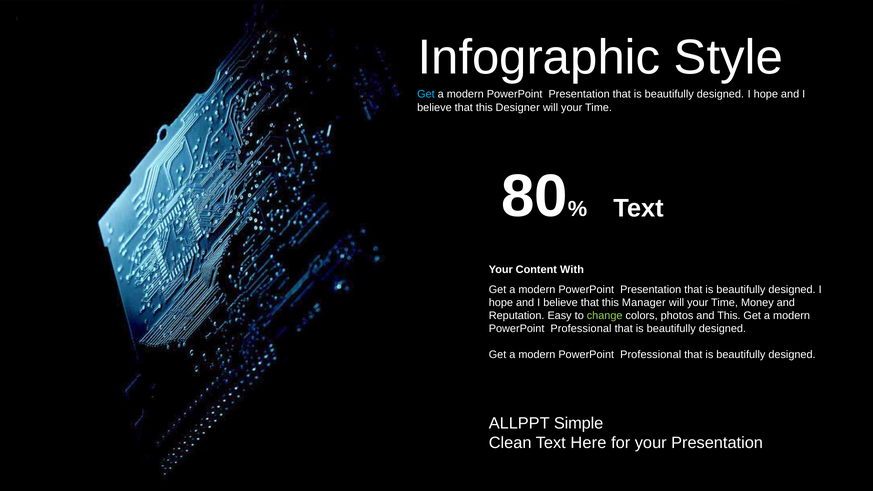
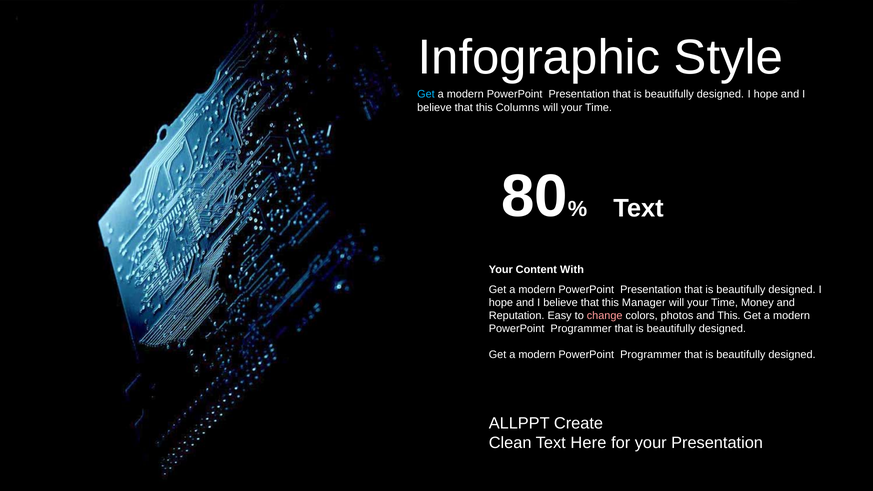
Designer: Designer -> Columns (518, 107)
change colour: light green -> pink (605, 316)
Professional: Professional -> Programmer (581, 329)
Professional: Professional -> Programmer (651, 355)
Simple: Simple -> Create (579, 423)
